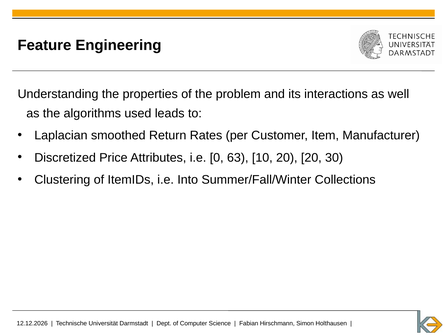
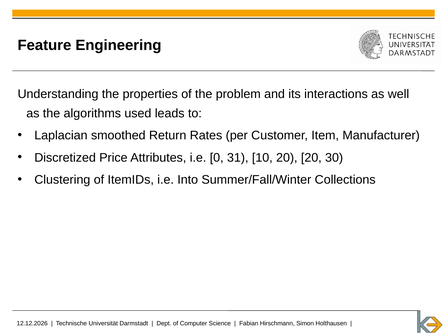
63: 63 -> 31 (238, 158)
